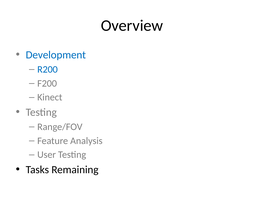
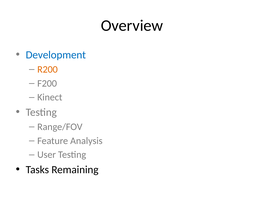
R200 colour: blue -> orange (47, 69)
